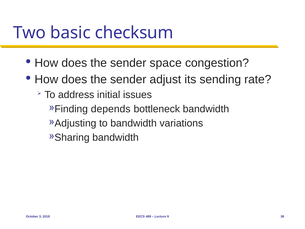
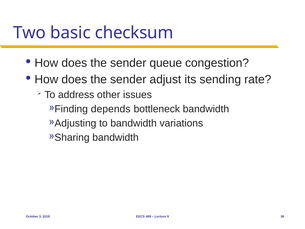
space: space -> queue (166, 63)
initial: initial -> other (109, 95)
